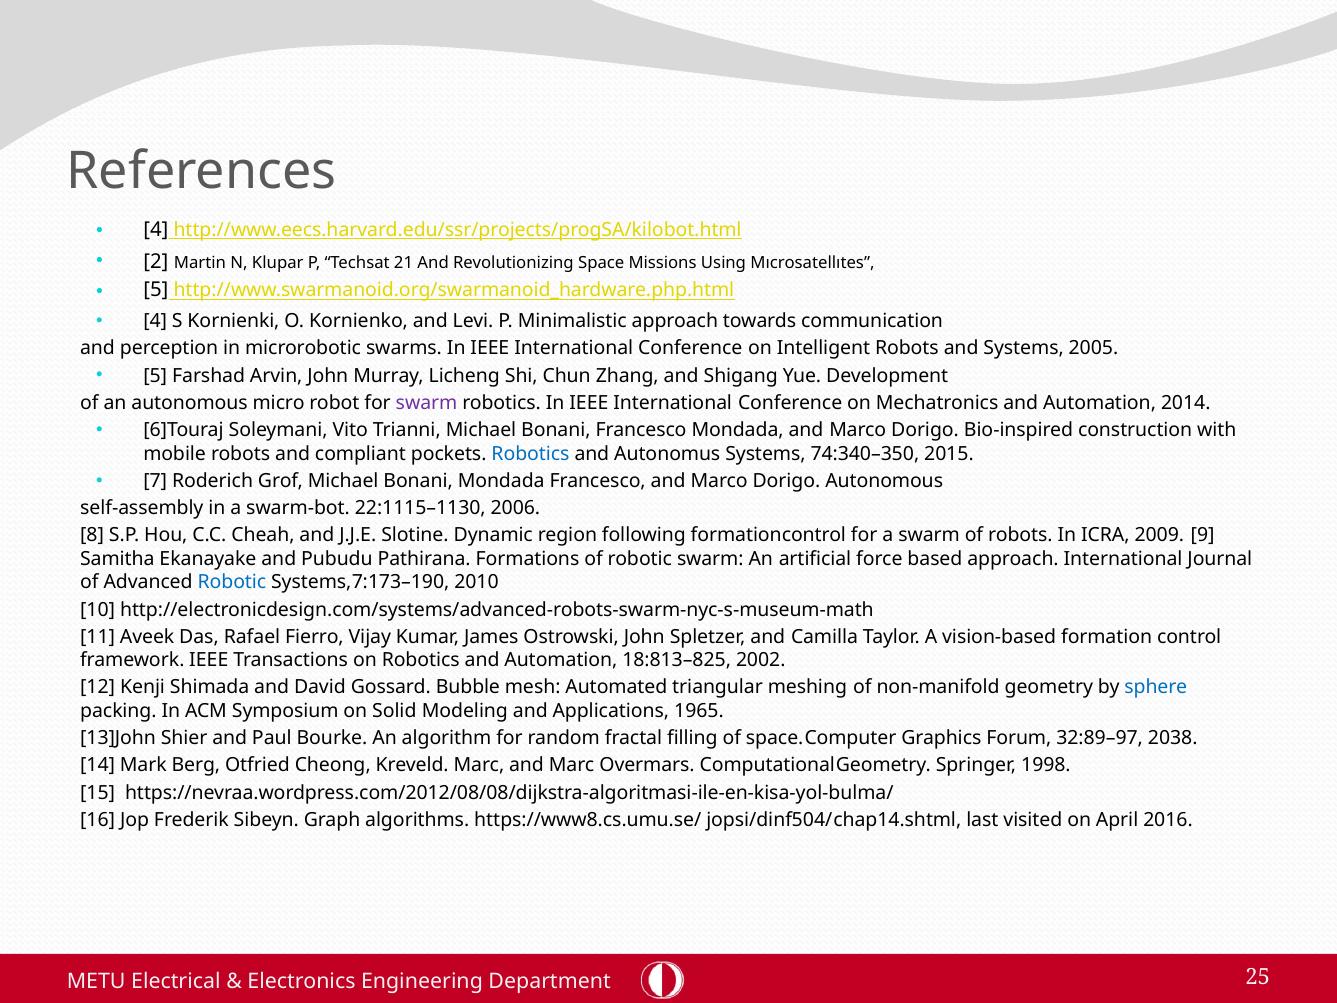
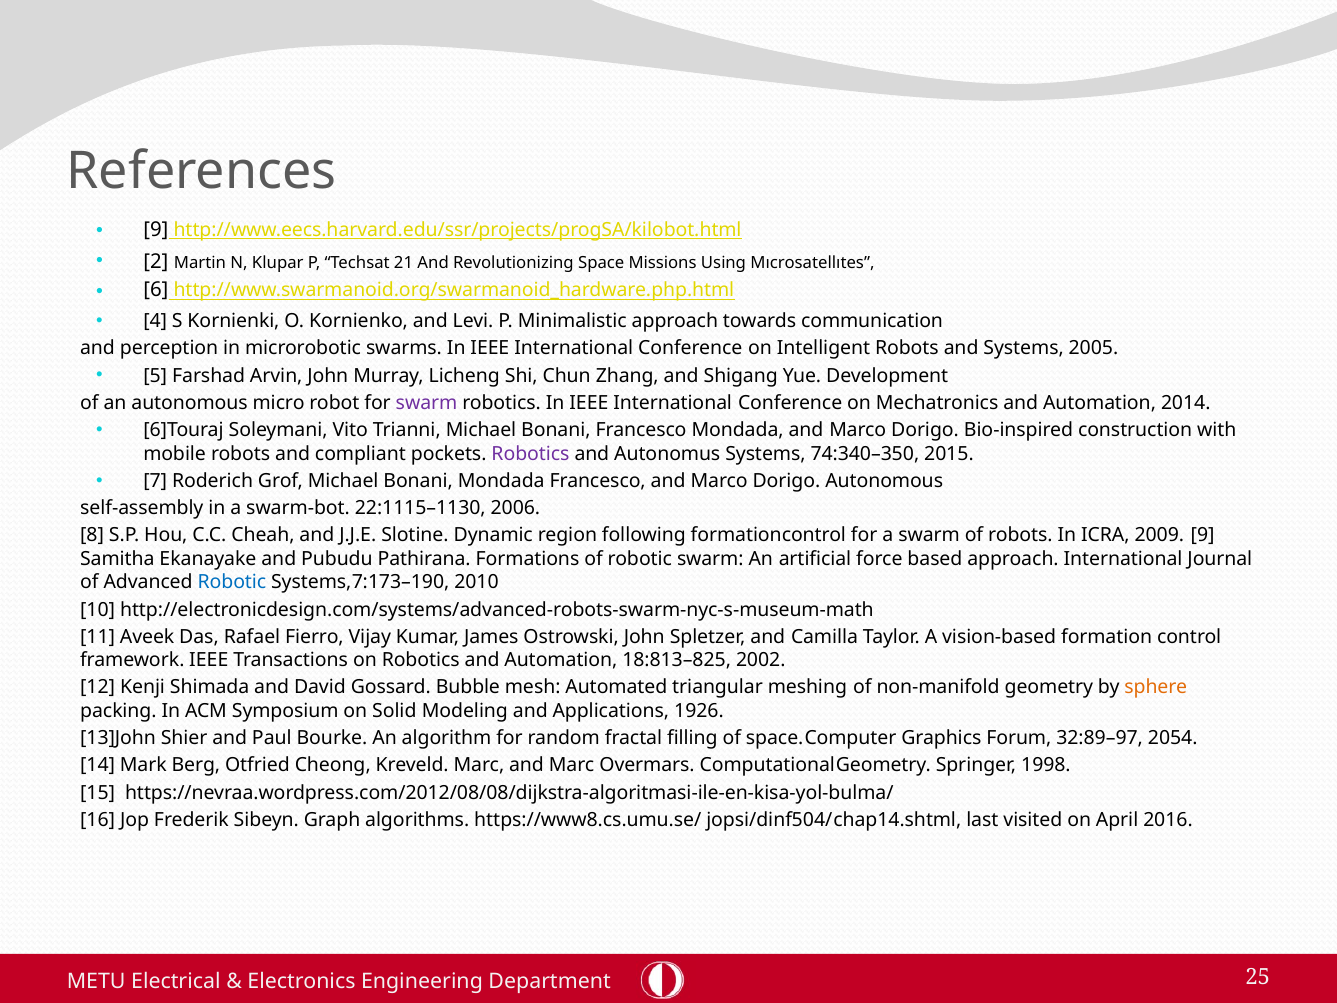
4: 4 -> 9 (156, 229)
5: 5 -> 6 (156, 290)
Robotics colour: blue -> purple (530, 454)
sphere colour: blue -> orange (1156, 687)
1965: 1965 -> 1926 (699, 711)
2038: 2038 -> 2054 (1173, 738)
